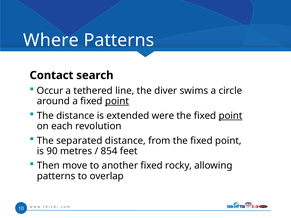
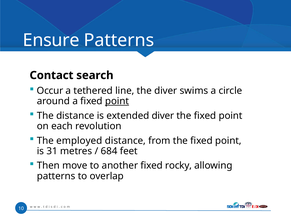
Where: Where -> Ensure (51, 40)
extended were: were -> diver (163, 116)
point underline: present -> none (231, 116)
separated: separated -> employed (79, 141)
90: 90 -> 31 (52, 151)
854: 854 -> 684 (109, 151)
